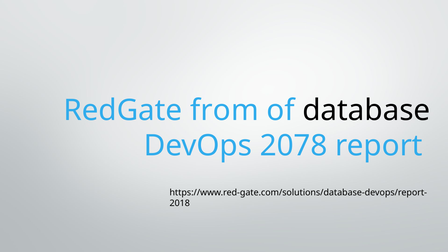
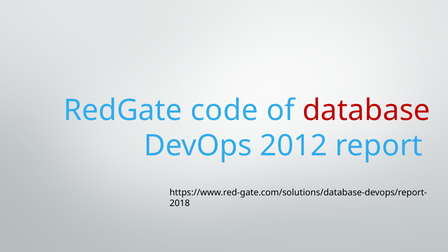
from: from -> code (224, 110)
database colour: black -> red (366, 110)
2078: 2078 -> 2012 (294, 146)
